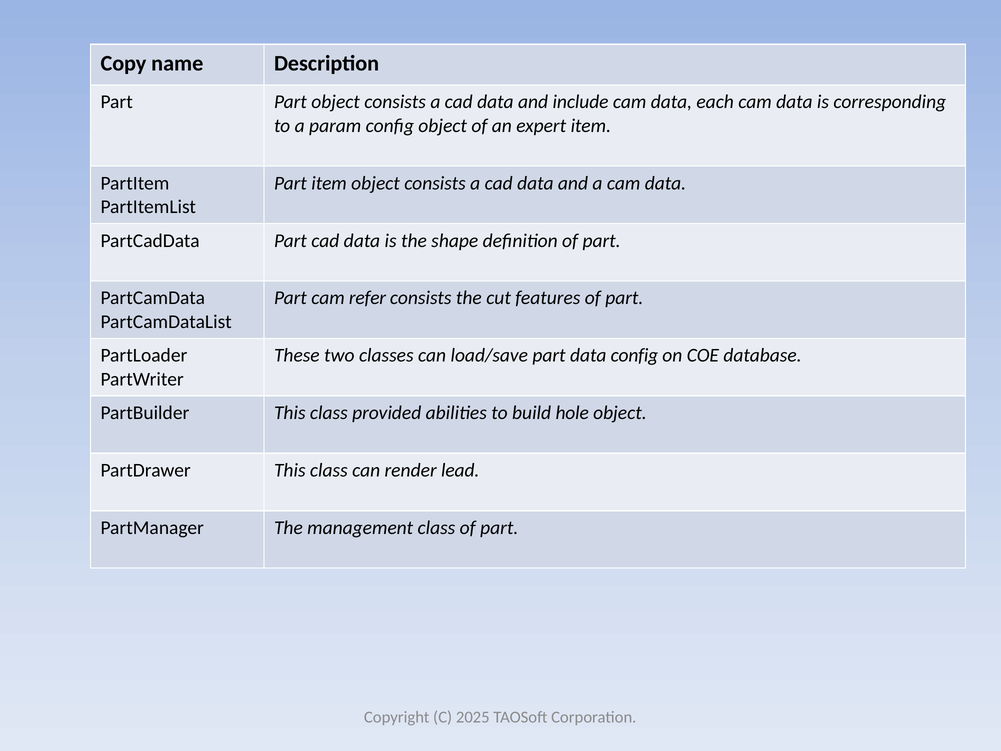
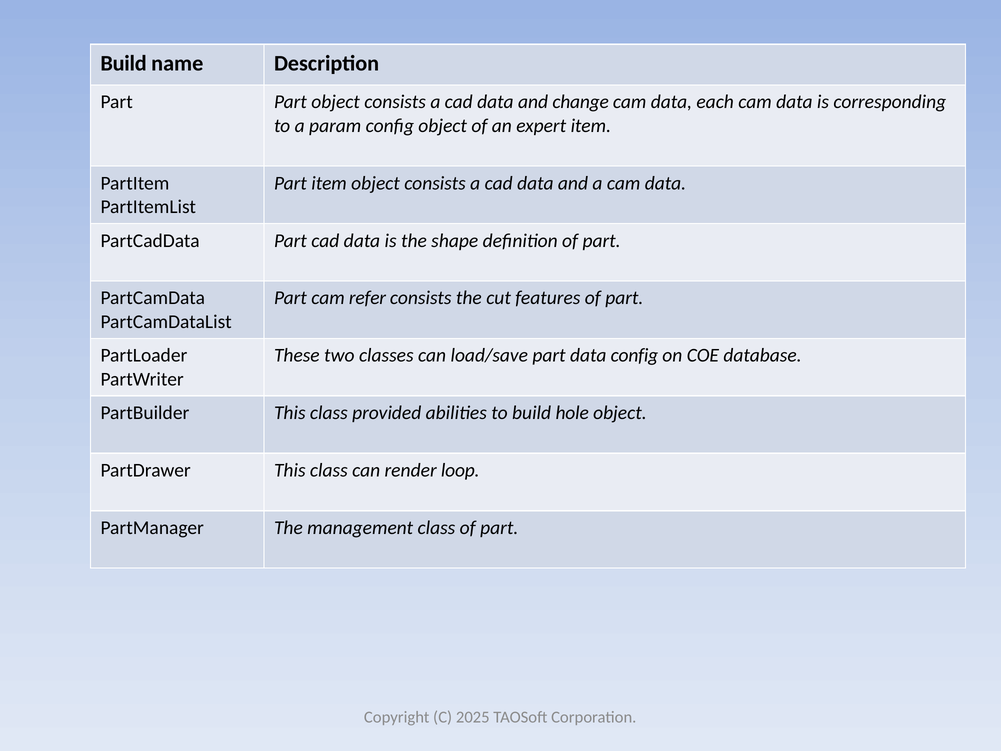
Copy: Copy -> Build (124, 63)
include: include -> change (581, 102)
lead: lead -> loop (460, 470)
